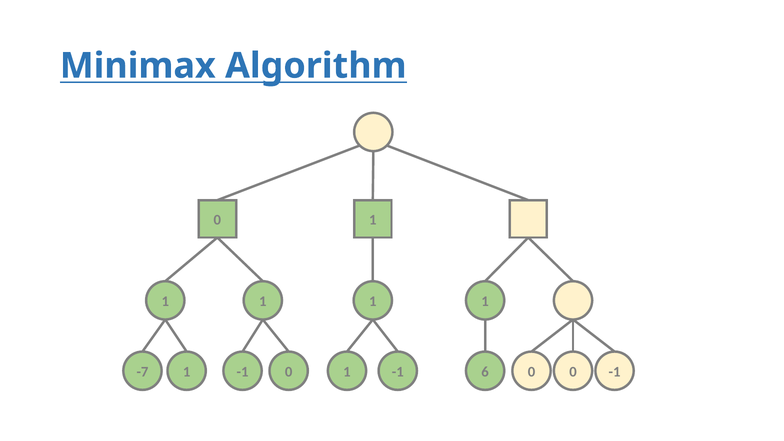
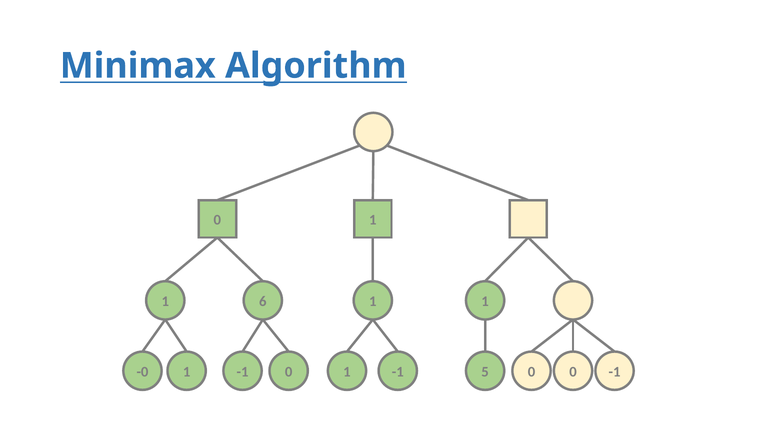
1: 1 -> 6 (263, 301)
-7: -7 -> -0 (142, 372)
6: 6 -> 5 (485, 372)
